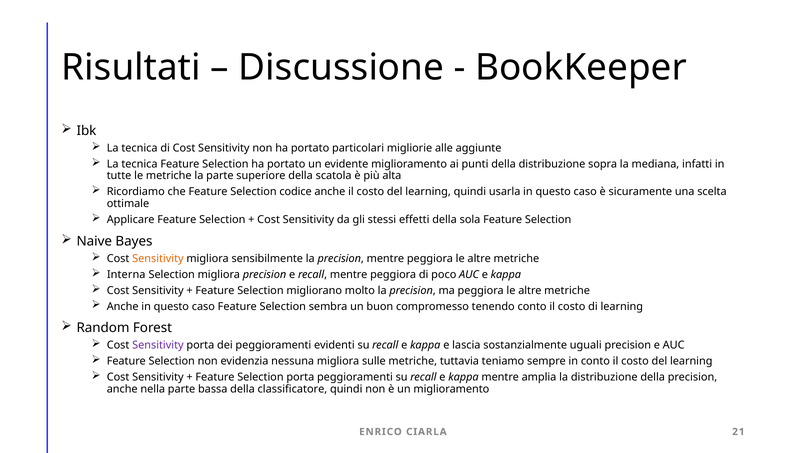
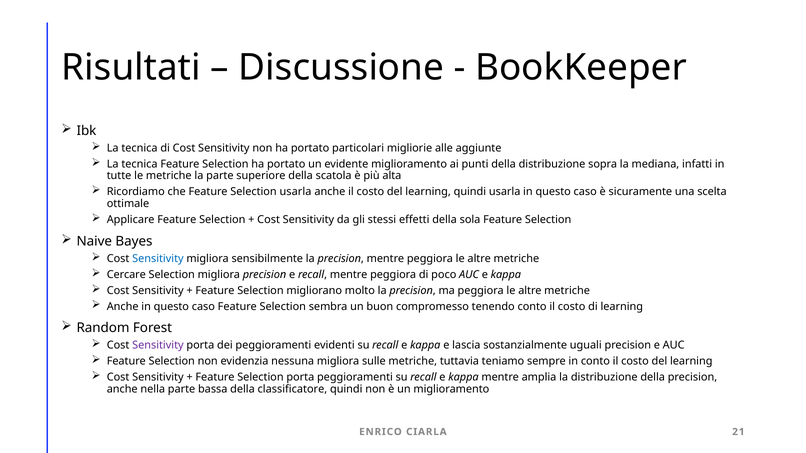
Selection codice: codice -> usarla (296, 192)
Sensitivity colour: orange -> blue (158, 259)
Interna: Interna -> Cercare (126, 275)
